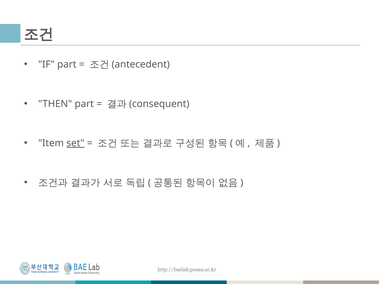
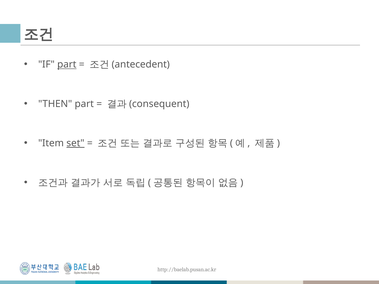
part underline: none -> present (67, 65)
